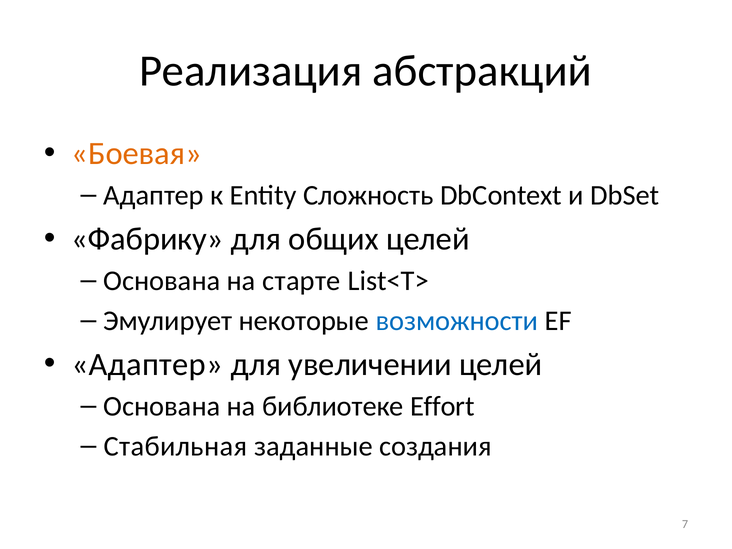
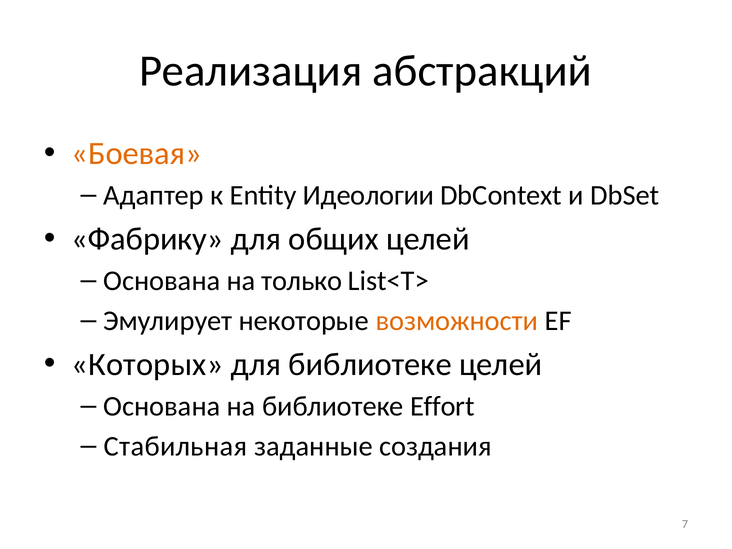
Сложность: Сложность -> Идеологии (369, 196)
старте: старте -> только (302, 281)
возможности colour: blue -> orange (457, 321)
Адаптер: Адаптер -> Которых (147, 364)
для увеличении: увеличении -> библиотеке (370, 364)
